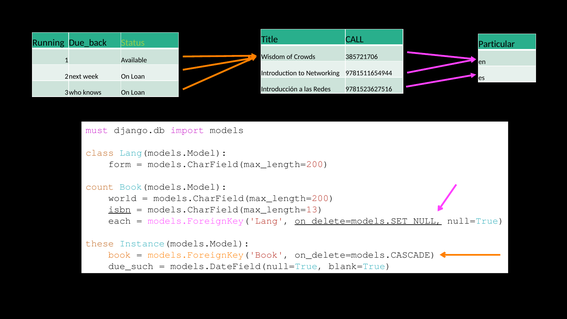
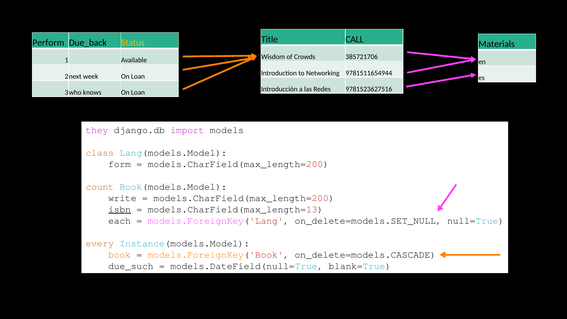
Running: Running -> Perform (48, 43)
Status colour: light green -> yellow (133, 43)
Particular: Particular -> Materials (497, 44)
must: must -> they (97, 130)
world: world -> write (122, 198)
on_delete=models.SET_NULL underline: present -> none (368, 221)
these: these -> every (100, 243)
